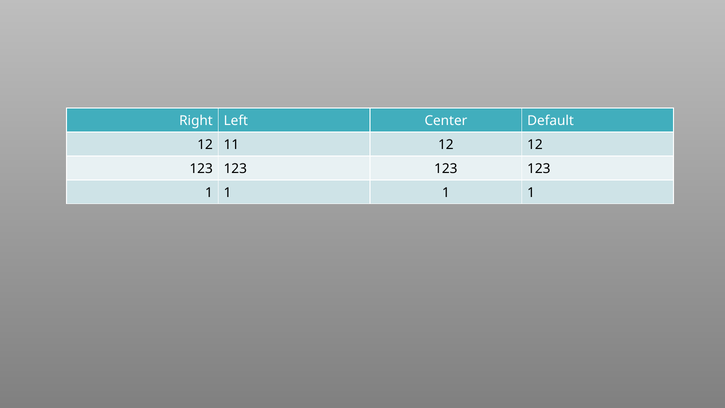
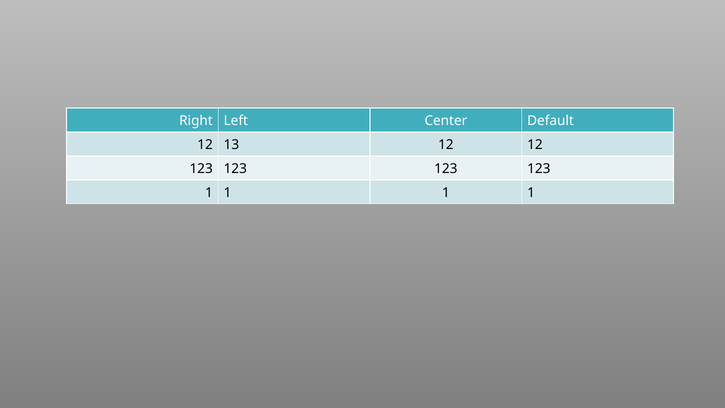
11: 11 -> 13 (231, 145)
